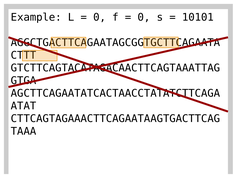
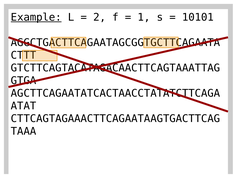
Example underline: none -> present (36, 17)
0: 0 -> 2 (100, 17)
0: 0 -> 1 (144, 17)
